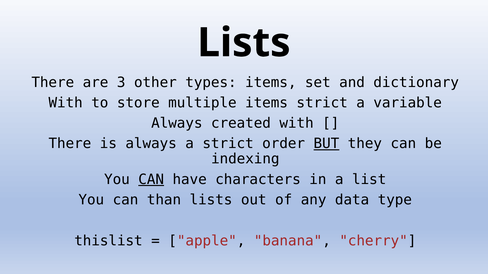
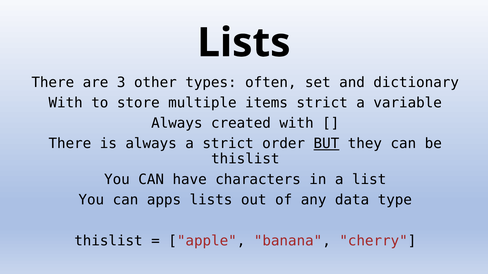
types items: items -> often (271, 83)
indexing: indexing -> thislist (245, 159)
CAN underline: present -> none (151, 180)
than: than -> apps (164, 200)
